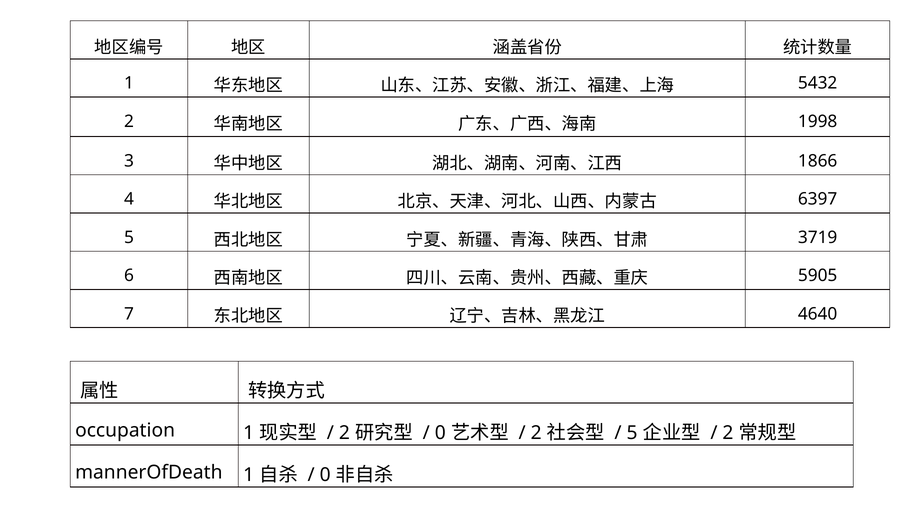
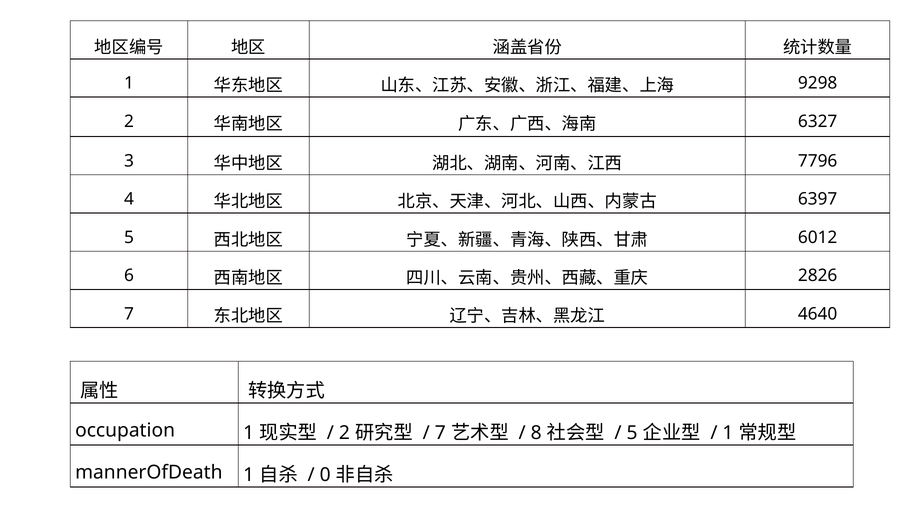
5432: 5432 -> 9298 (818, 83)
1998: 1998 -> 6327 (818, 122)
1866: 1866 -> 7796 (818, 161)
3719: 3719 -> 6012 (818, 237)
5905: 5905 -> 2826 (818, 276)
0: 0 -> 7 (440, 433)
2: 2 -> 8 (536, 433)
2: 2 -> 1 (728, 433)
